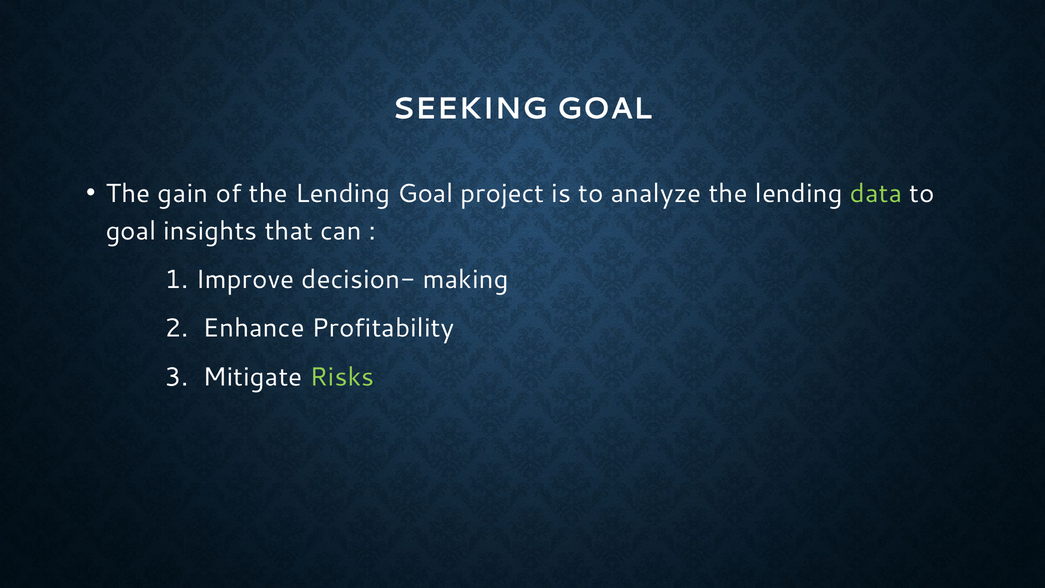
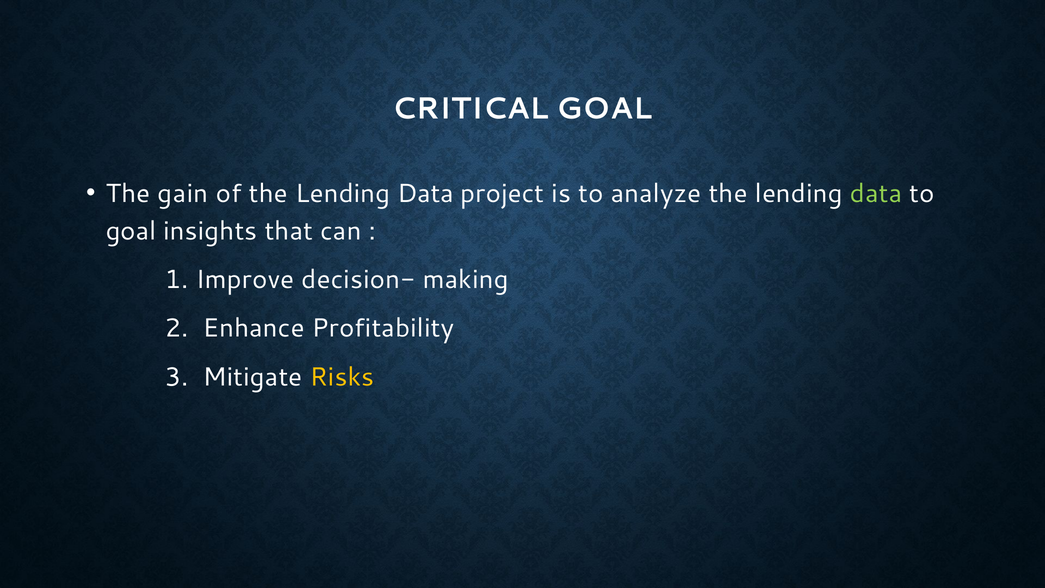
SEEKING: SEEKING -> CRITICAL (470, 109)
of the Lending Goal: Goal -> Data (425, 194)
Risks colour: light green -> yellow (342, 377)
